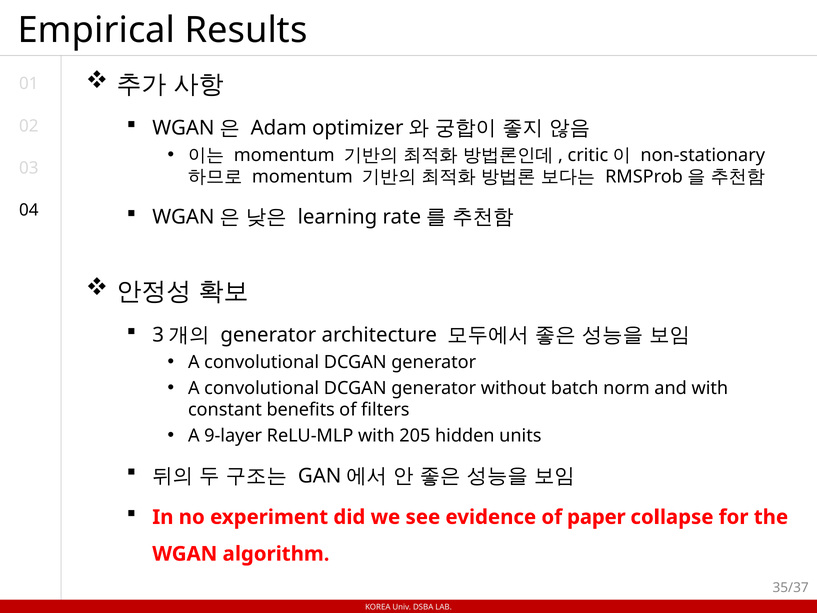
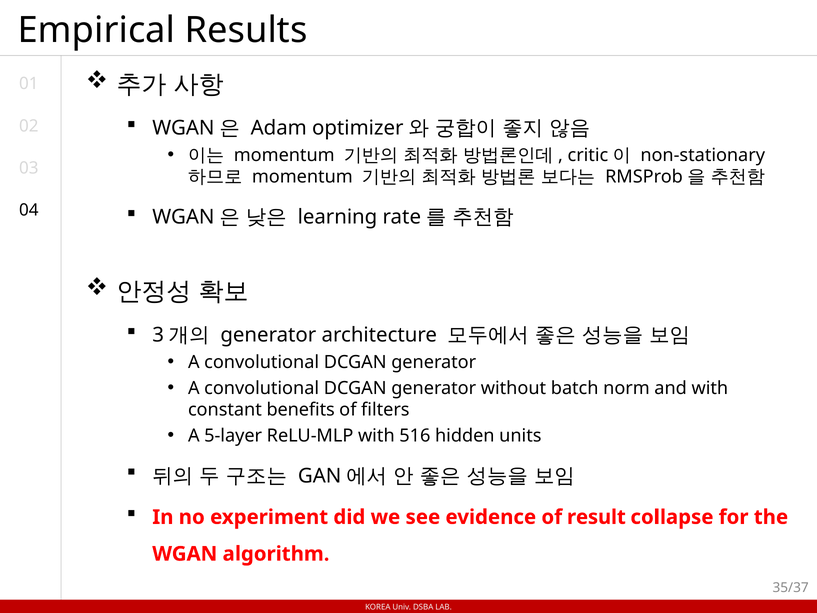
9-layer: 9-layer -> 5-layer (233, 436)
205: 205 -> 516 (415, 436)
paper: paper -> result (596, 517)
